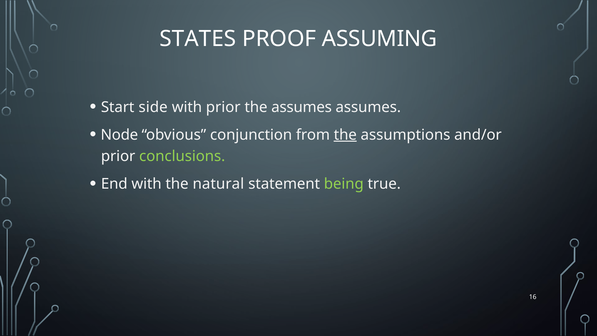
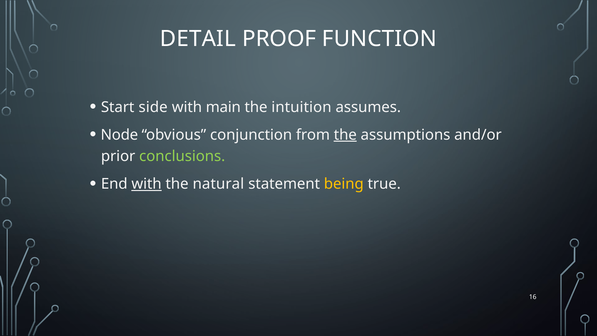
STATES: STATES -> DETAIL (198, 39)
ASSUMING: ASSUMING -> FUNCTION (379, 39)
with prior: prior -> main (223, 107)
the assumes: assumes -> intuition (301, 107)
with underline: none -> present (147, 184)
being colour: light green -> yellow (344, 184)
